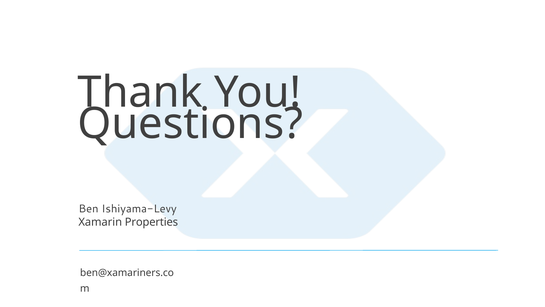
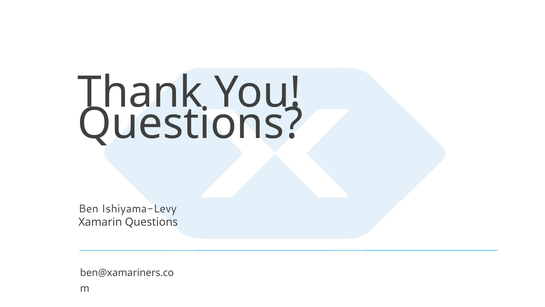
Xamarin Properties: Properties -> Questions (151, 222)
